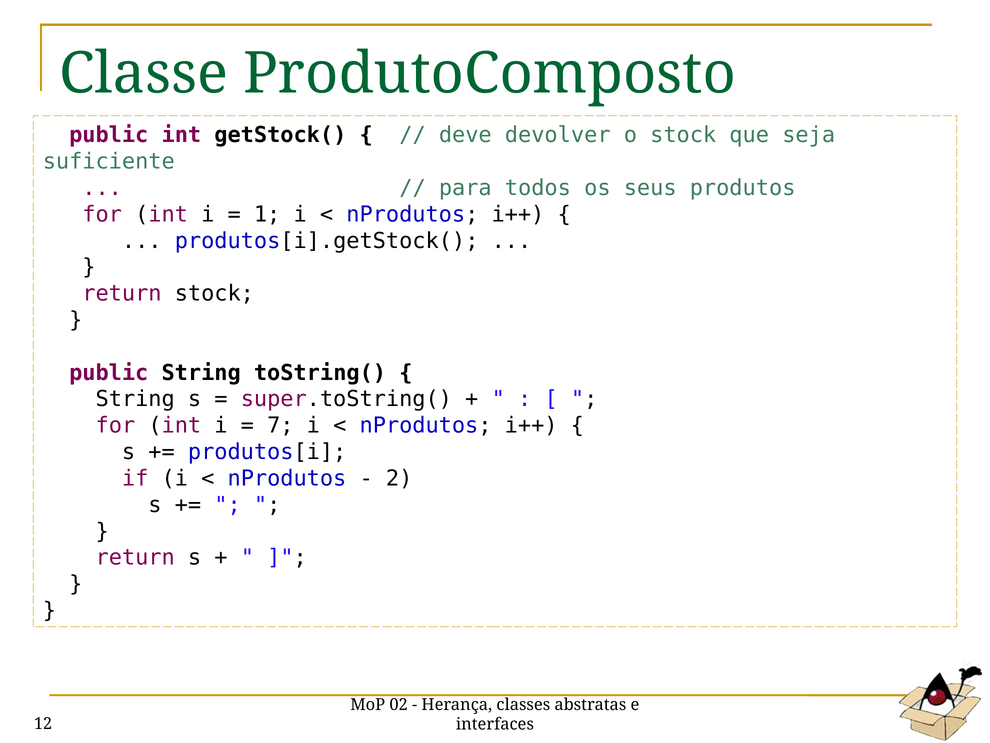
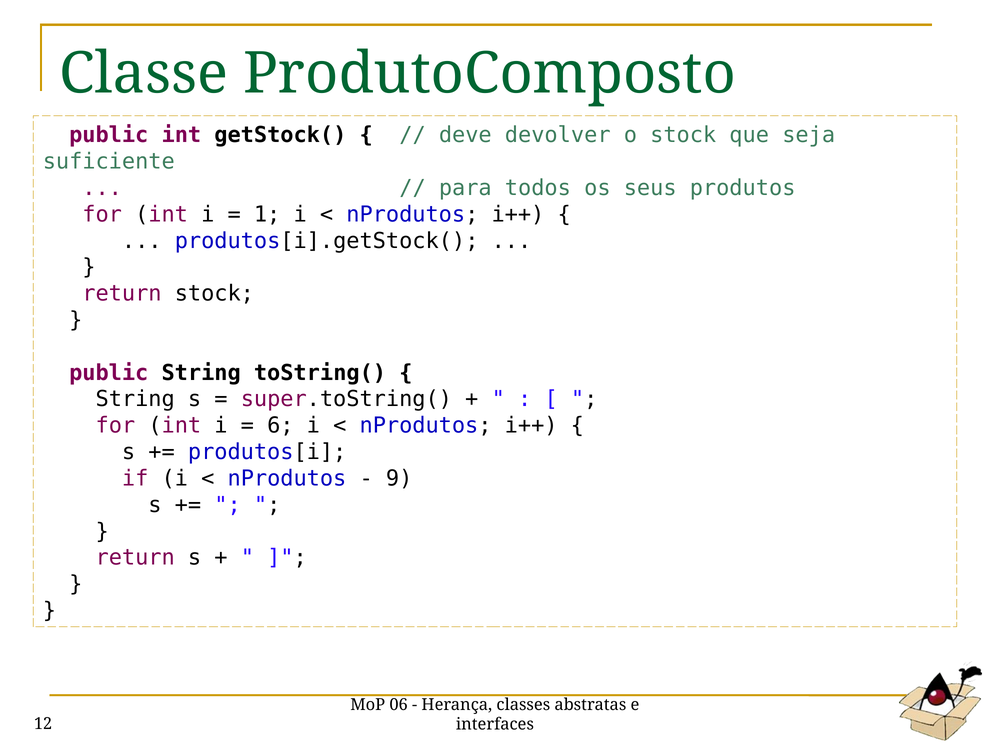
7: 7 -> 6 (280, 425)
2: 2 -> 9 (399, 478)
02: 02 -> 06 (399, 704)
